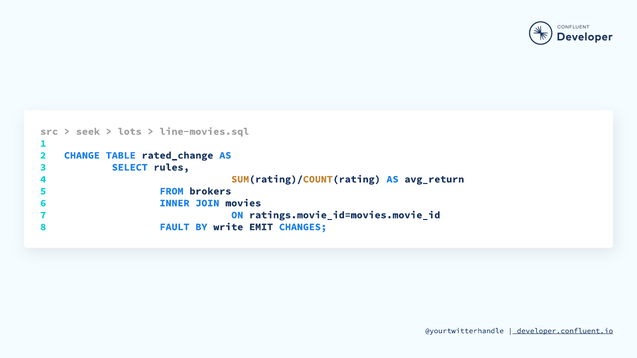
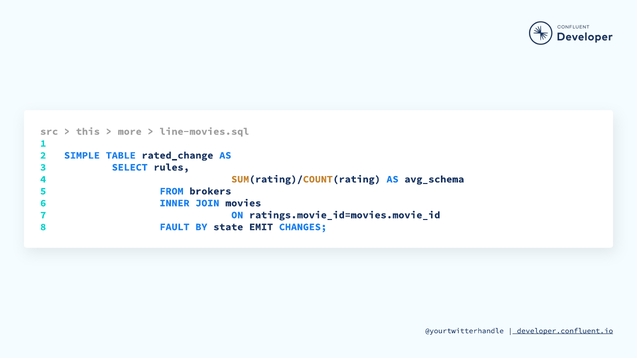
seek: seek -> this (88, 132)
lots: lots -> more (130, 132)
CHANGE: CHANGE -> SIMPLE (82, 155)
avg_return: avg_return -> avg_schema (434, 179)
write: write -> state (228, 227)
